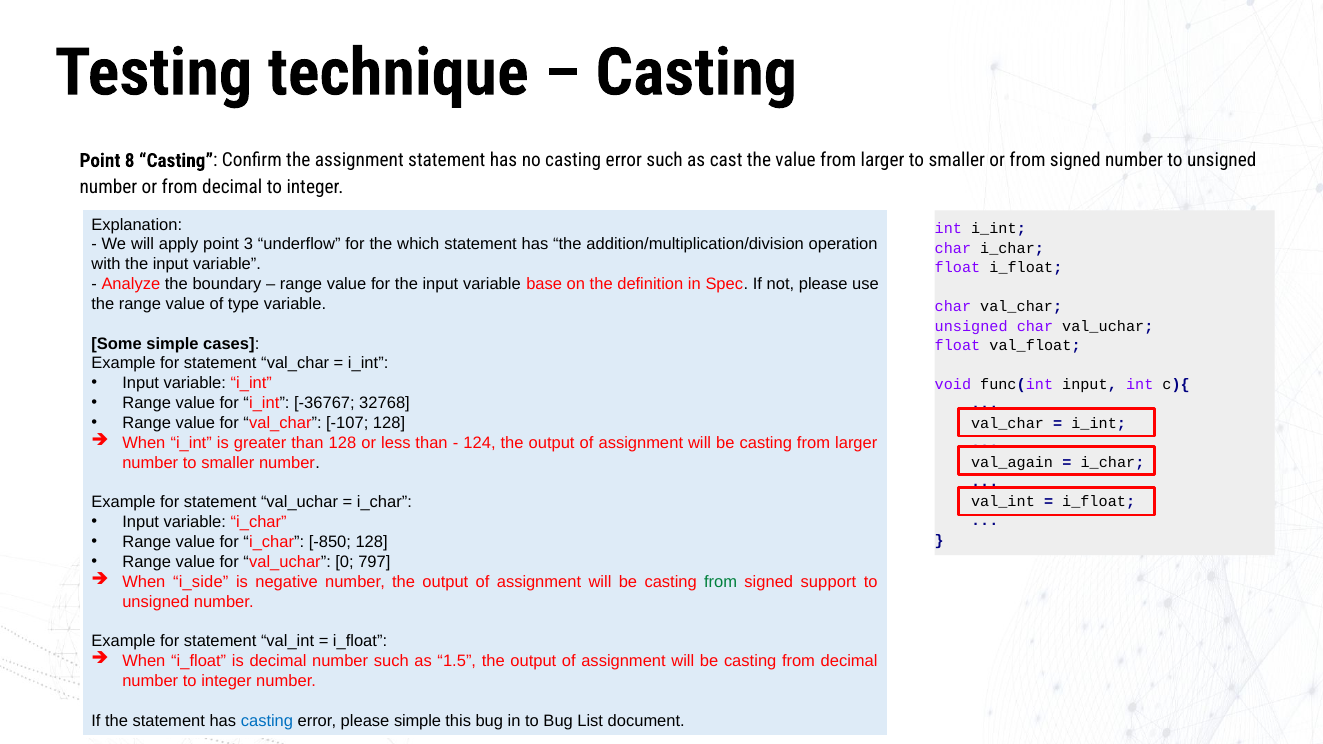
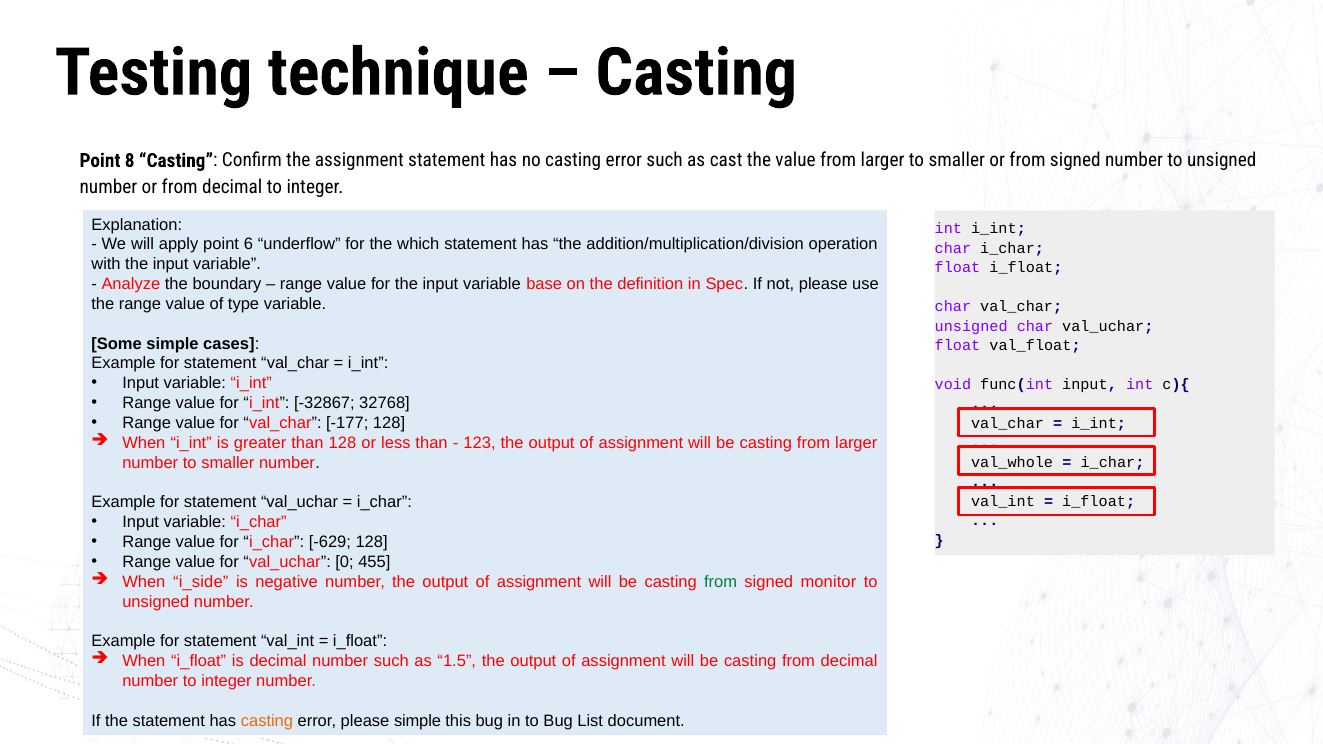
3: 3 -> 6 (249, 245)
-36767: -36767 -> -32867 (324, 403)
-107: -107 -> -177 (347, 423)
124: 124 -> 123 (480, 443)
val_again: val_again -> val_whole (1012, 462)
-850: -850 -> -629 (330, 542)
797: 797 -> 455 (374, 562)
support: support -> monitor (828, 582)
casting colour: blue -> orange (267, 721)
